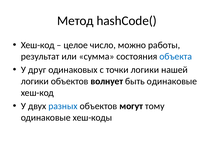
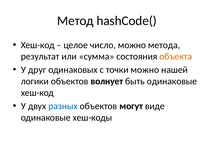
работы: работы -> метода (164, 45)
объекта colour: blue -> orange (176, 56)
точки логики: логики -> можно (145, 70)
тому: тому -> виде (155, 106)
